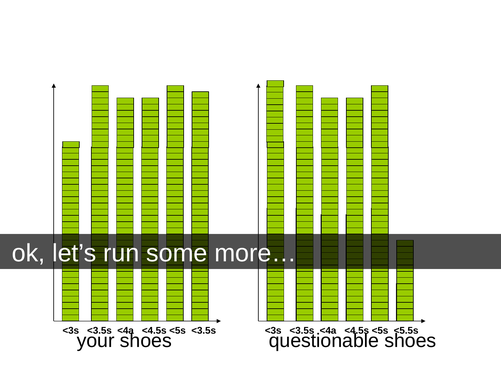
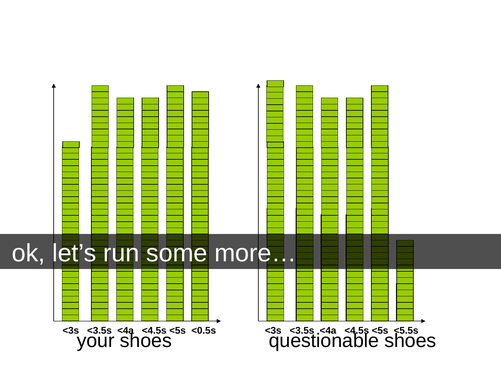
<5s <3.5s: <3.5s -> <0.5s (204, 330)
